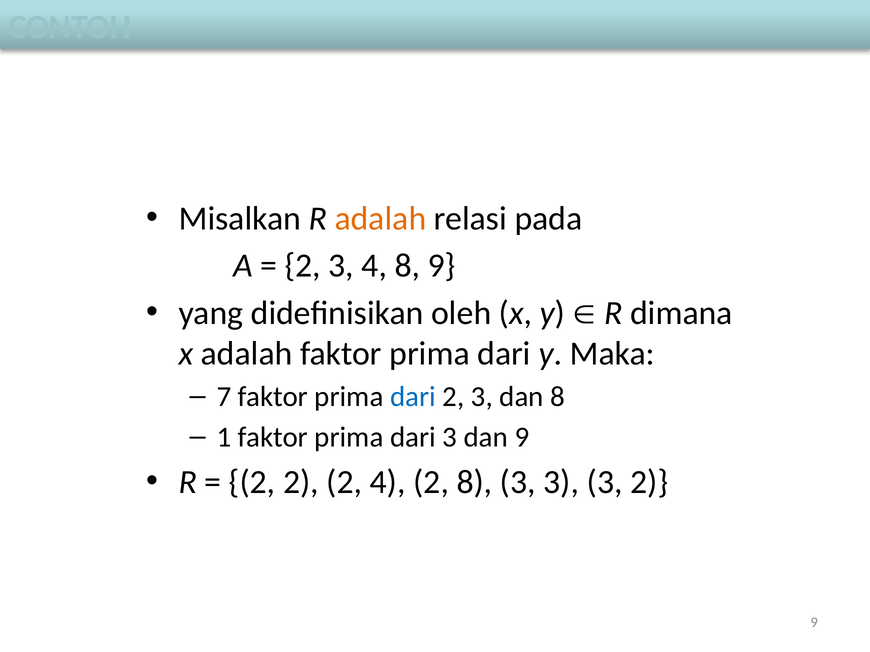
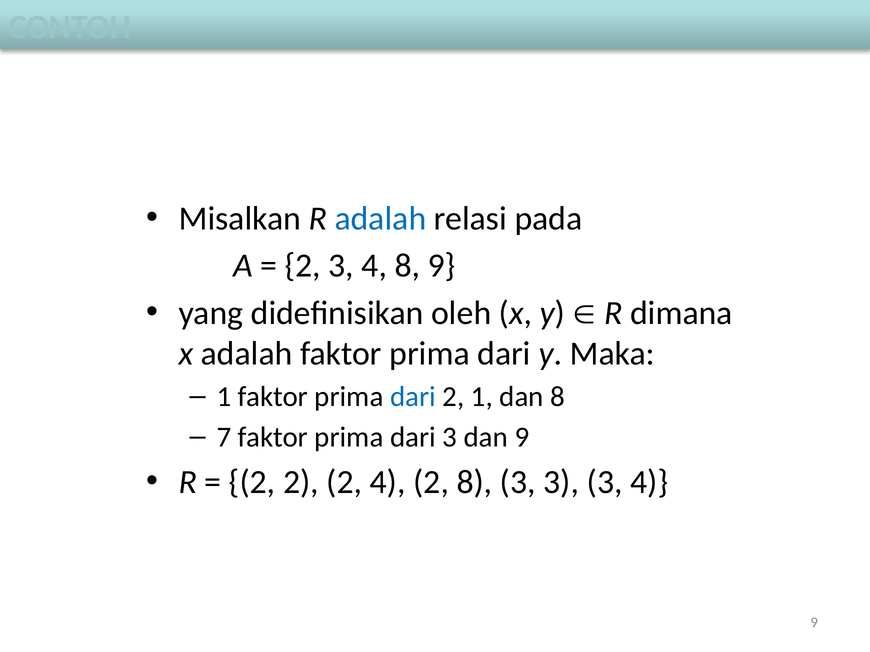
adalah colour: orange -> blue (380, 219)
7: 7 -> 1 (224, 397)
3: 3 -> 1 (482, 397)
1: 1 -> 7 (224, 438)
3 3 2: 2 -> 4 (649, 482)
